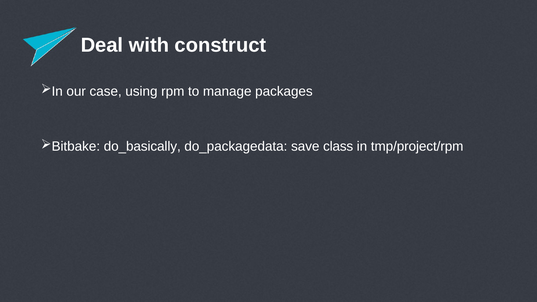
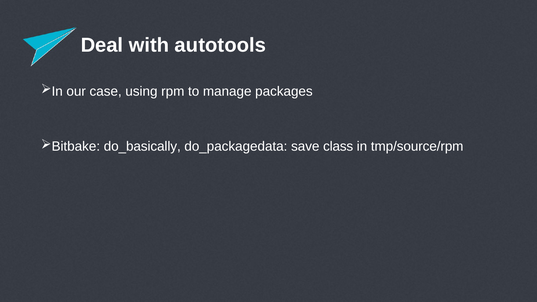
construct: construct -> autotools (220, 45)
tmp/project/rpm: tmp/project/rpm -> tmp/source/rpm (417, 147)
